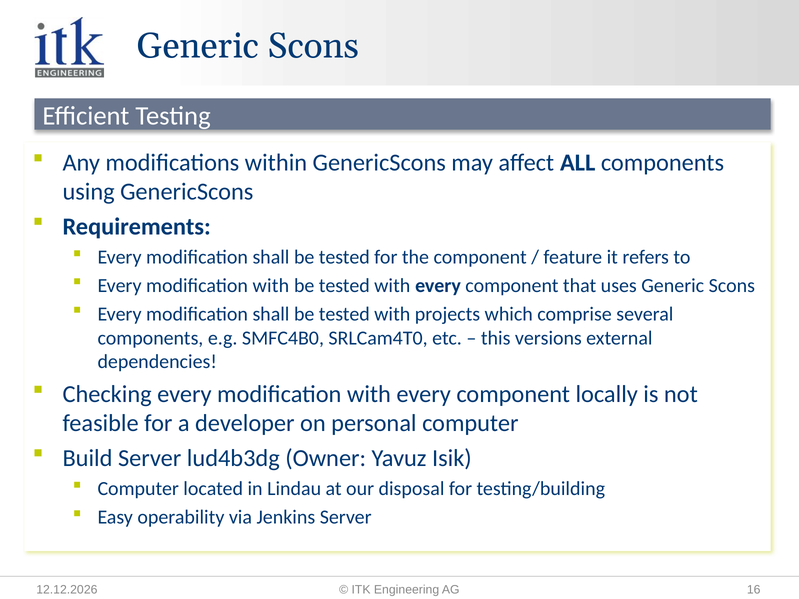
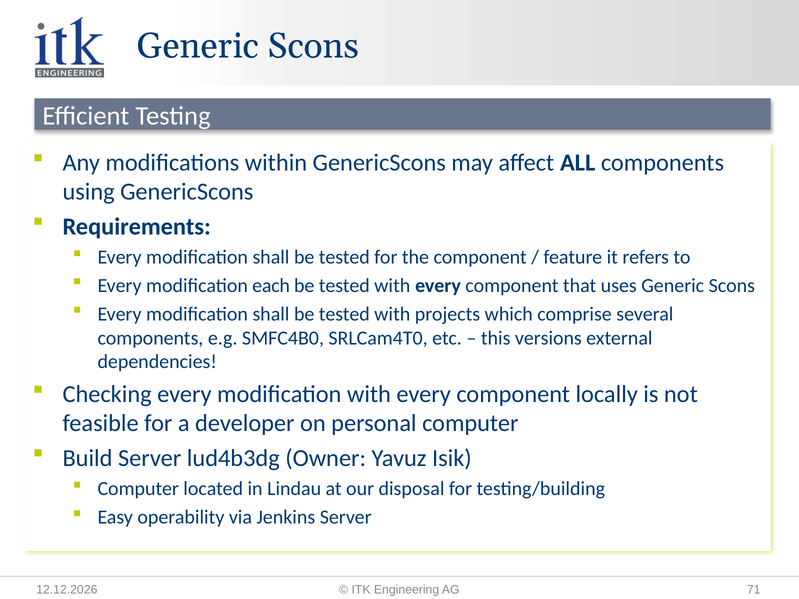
with: with -> each (271, 286)
16: 16 -> 71 (754, 590)
